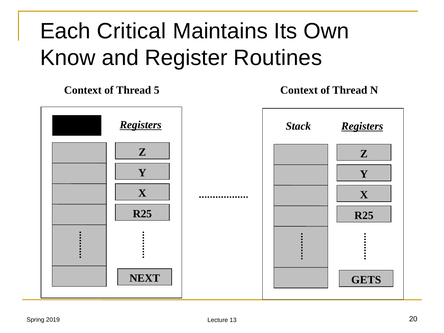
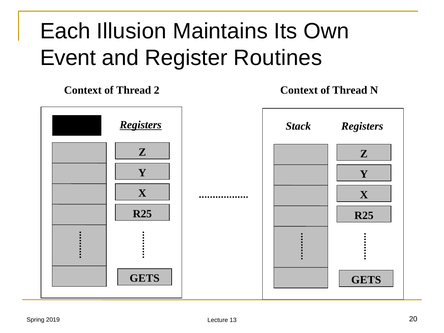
Critical: Critical -> Illusion (132, 31)
Know: Know -> Event (68, 58)
5: 5 -> 2 (157, 90)
Registers underline: present -> none (362, 126)
NEXT: NEXT -> GETS (145, 278)
